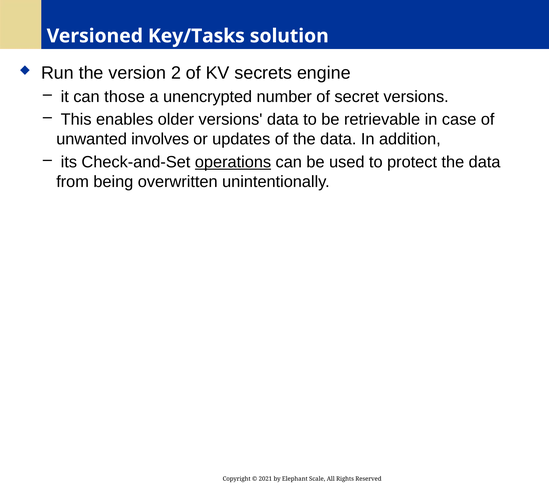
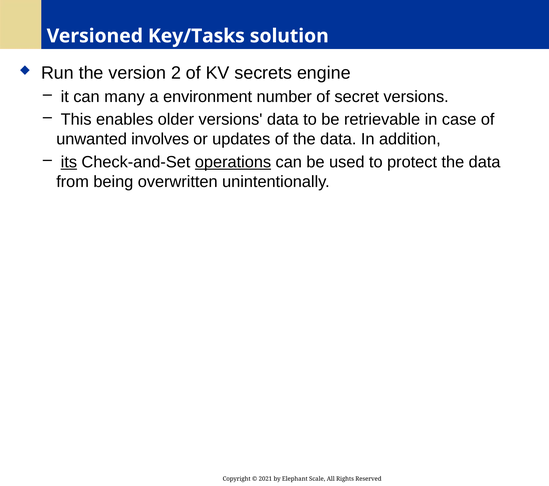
those: those -> many (125, 97)
unencrypted: unencrypted -> environment (208, 97)
its underline: none -> present (69, 162)
